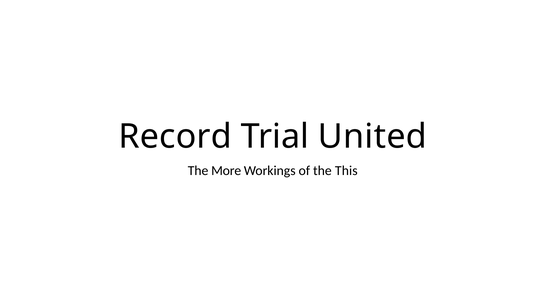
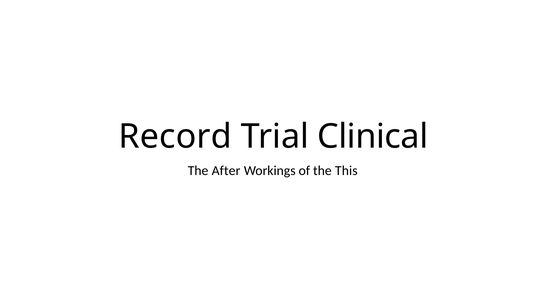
United: United -> Clinical (373, 136)
More: More -> After (226, 171)
